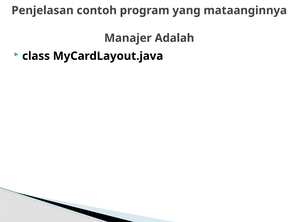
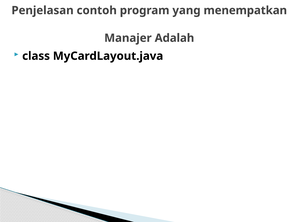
mataanginnya: mataanginnya -> menempatkan (245, 10)
